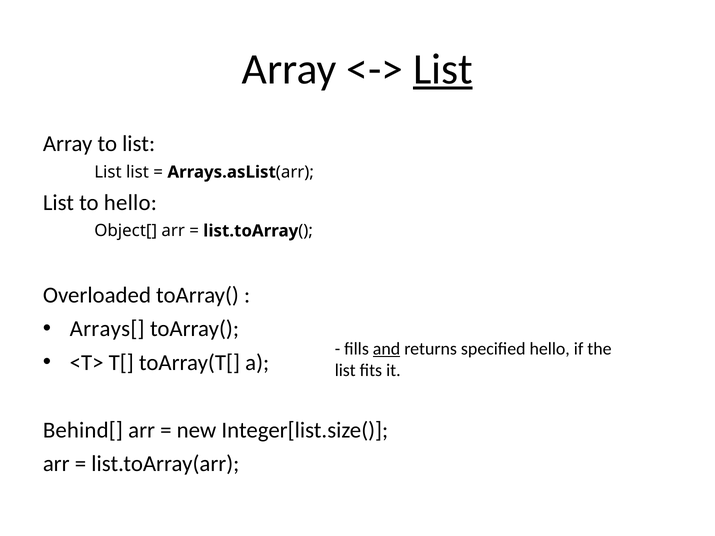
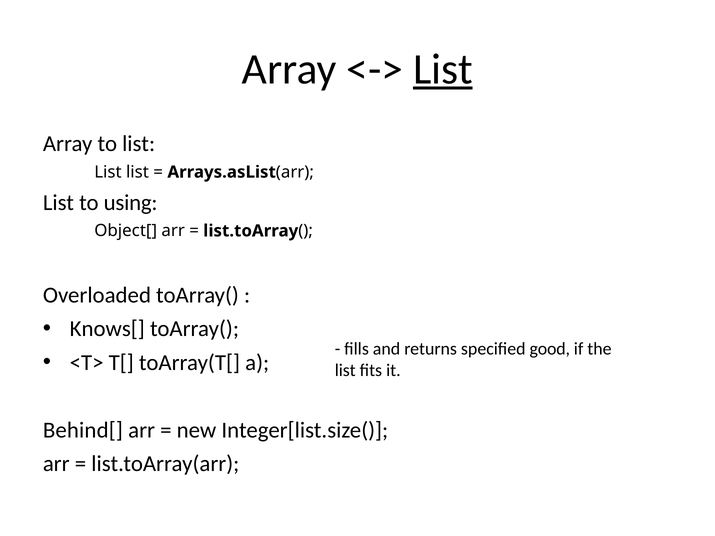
to hello: hello -> using (131, 203)
Arrays[: Arrays[ -> Knows[ (107, 329)
and underline: present -> none (387, 349)
specified hello: hello -> good (550, 349)
